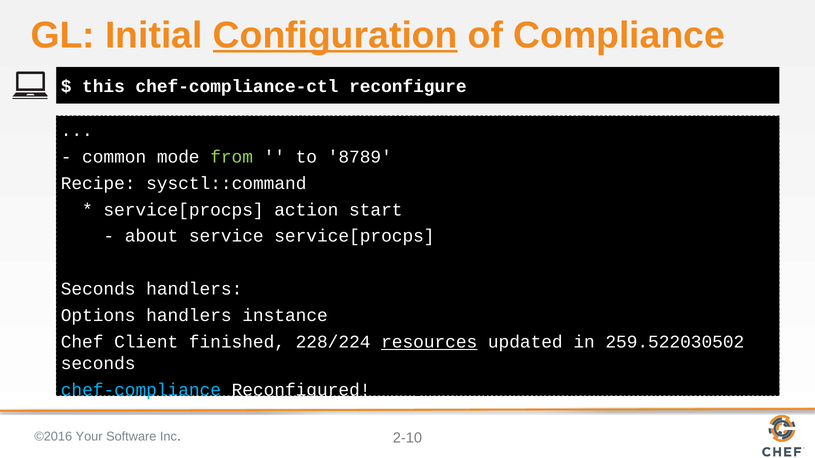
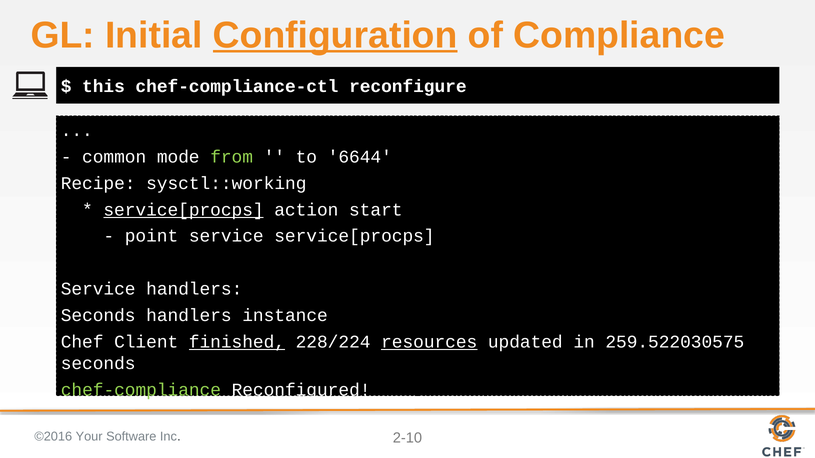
8789: 8789 -> 6644 (360, 157)
sysctl::command: sysctl::command -> sysctl::working (226, 183)
service[procps underline: none -> present (184, 210)
about: about -> point (152, 236)
Seconds: Seconds -> Service (98, 289)
Options: Options -> Seconds (98, 316)
finished underline: none -> present (237, 342)
259.522030502: 259.522030502 -> 259.522030575 (675, 342)
chef-compliance colour: light blue -> light green (141, 390)
